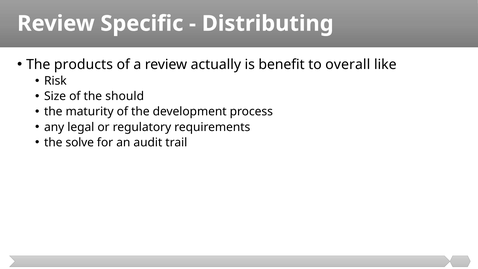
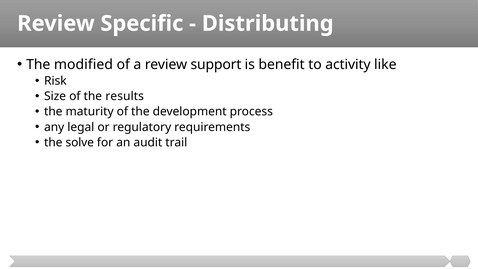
products: products -> modified (83, 64)
actually: actually -> support (216, 64)
overall: overall -> activity (348, 64)
should: should -> results (125, 96)
